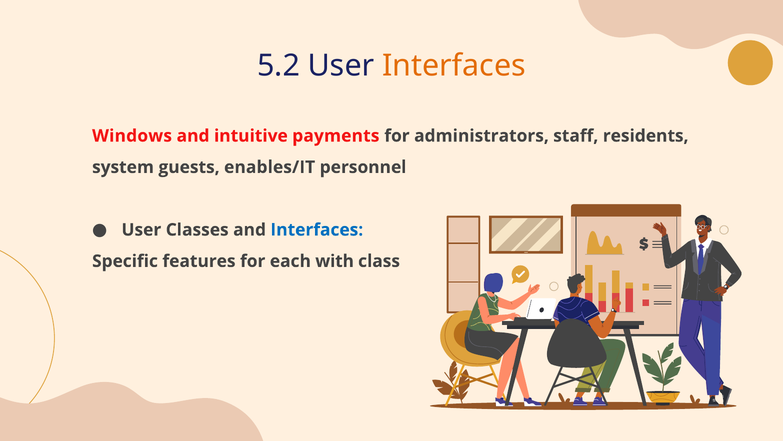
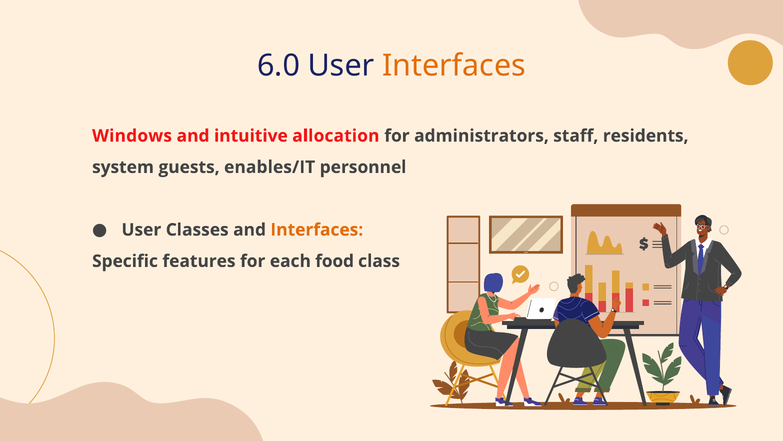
5.2: 5.2 -> 6.0 (279, 66)
payments: payments -> allocation (336, 136)
Interfaces colour: blue -> orange (317, 230)
with: with -> food (335, 261)
